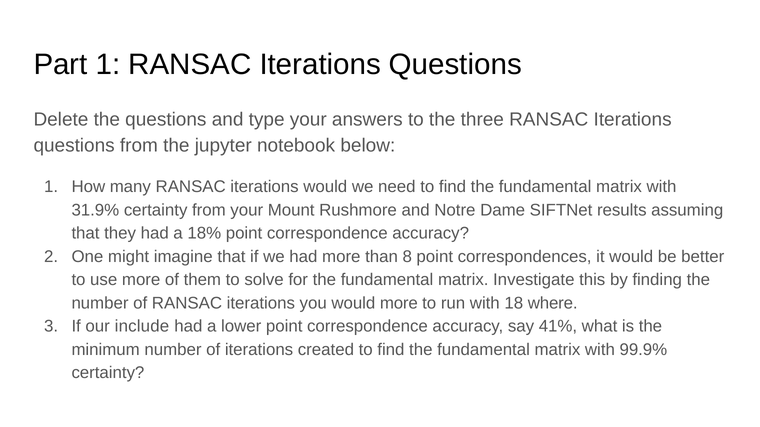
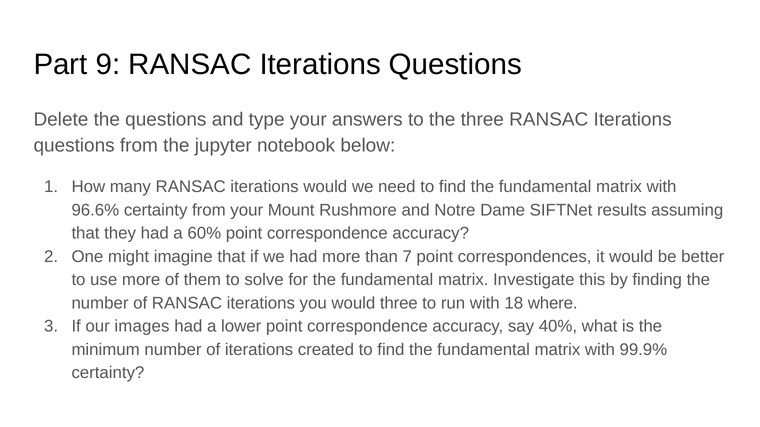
Part 1: 1 -> 9 (108, 64)
31.9%: 31.9% -> 96.6% (95, 210)
18%: 18% -> 60% (204, 234)
8: 8 -> 7 (407, 257)
would more: more -> three (399, 303)
include: include -> images (142, 327)
41%: 41% -> 40% (558, 327)
